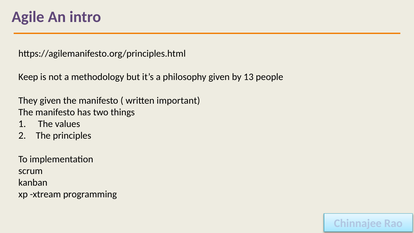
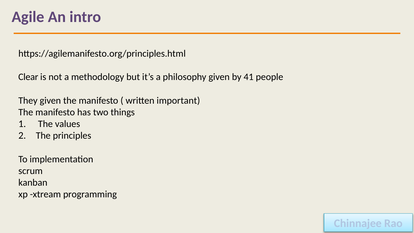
Keep: Keep -> Clear (28, 77)
13: 13 -> 41 (249, 77)
